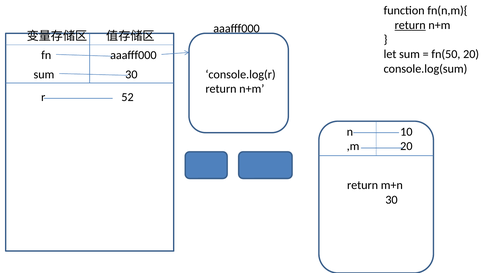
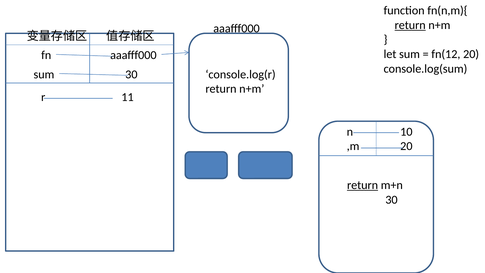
fn(50: fn(50 -> fn(12 (446, 54)
52: 52 -> 11 (128, 97)
return underline: none -> present (363, 185)
